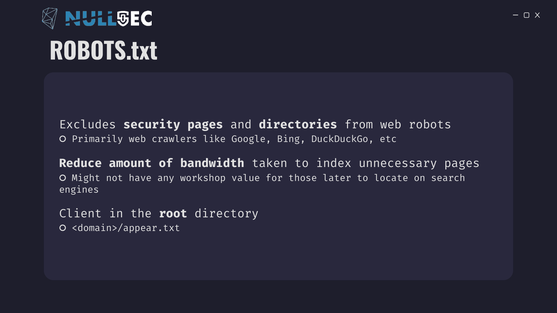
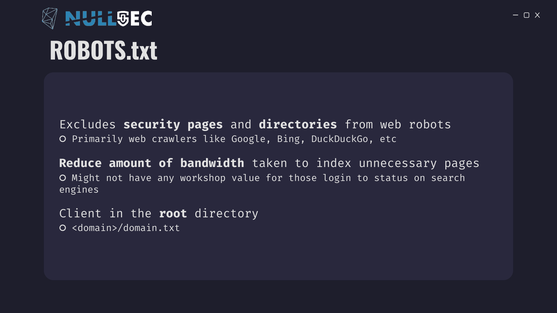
later: later -> login (337, 178)
locate: locate -> status (391, 178)
<domain>/appear.txt: <domain>/appear.txt -> <domain>/domain.txt (126, 228)
